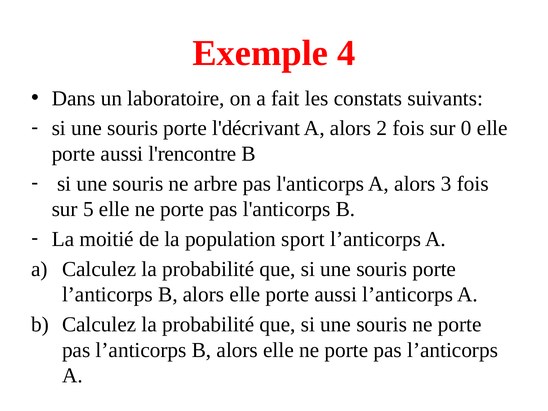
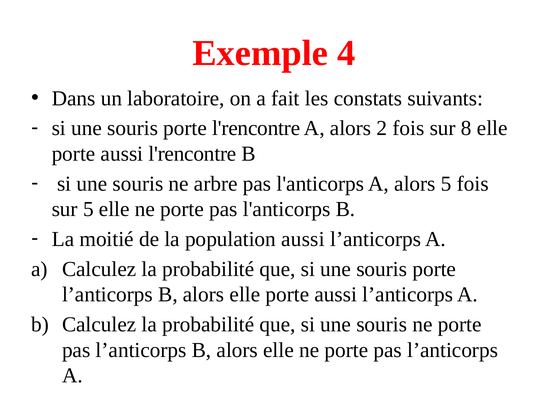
porte l'décrivant: l'décrivant -> l'rencontre (256, 128)
0: 0 -> 8 (466, 128)
alors 3: 3 -> 5 (446, 184)
population sport: sport -> aussi (303, 239)
